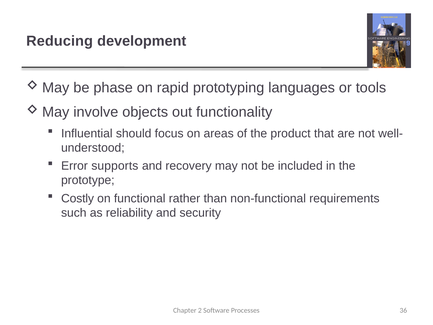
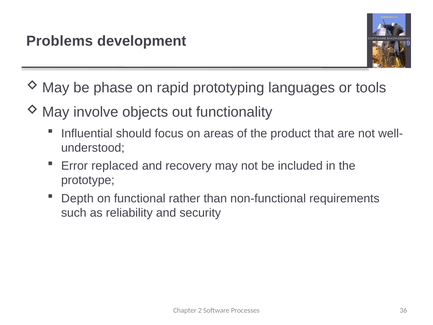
Reducing: Reducing -> Problems (60, 41)
supports: supports -> replaced (115, 166)
Costly: Costly -> Depth (77, 198)
